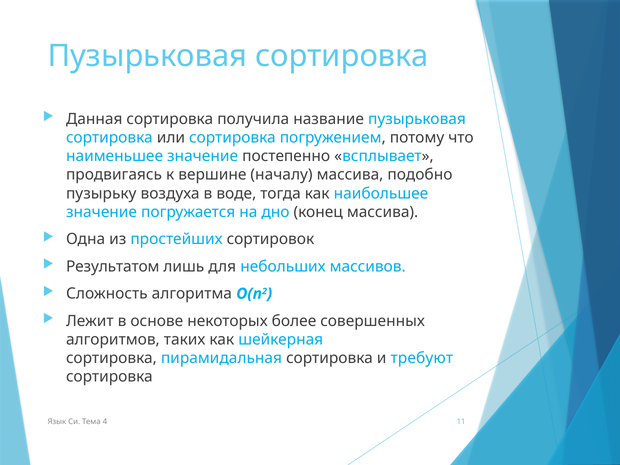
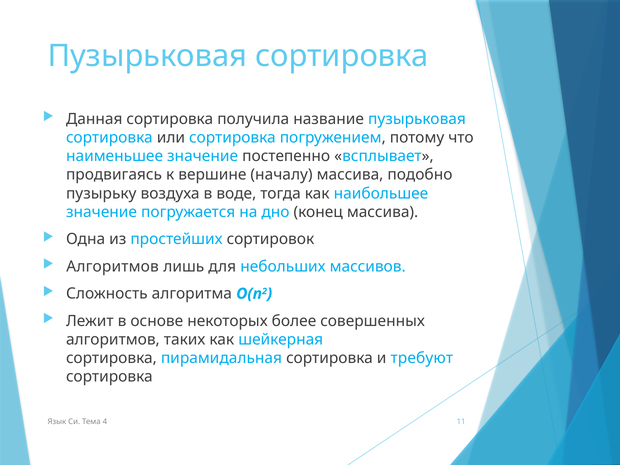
Результатом: Результатом -> Алгоритмов (113, 266)
